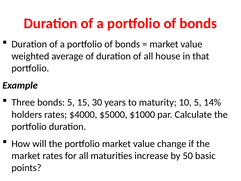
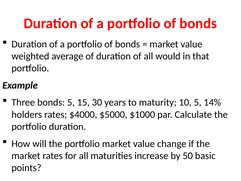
house: house -> would (168, 56)
